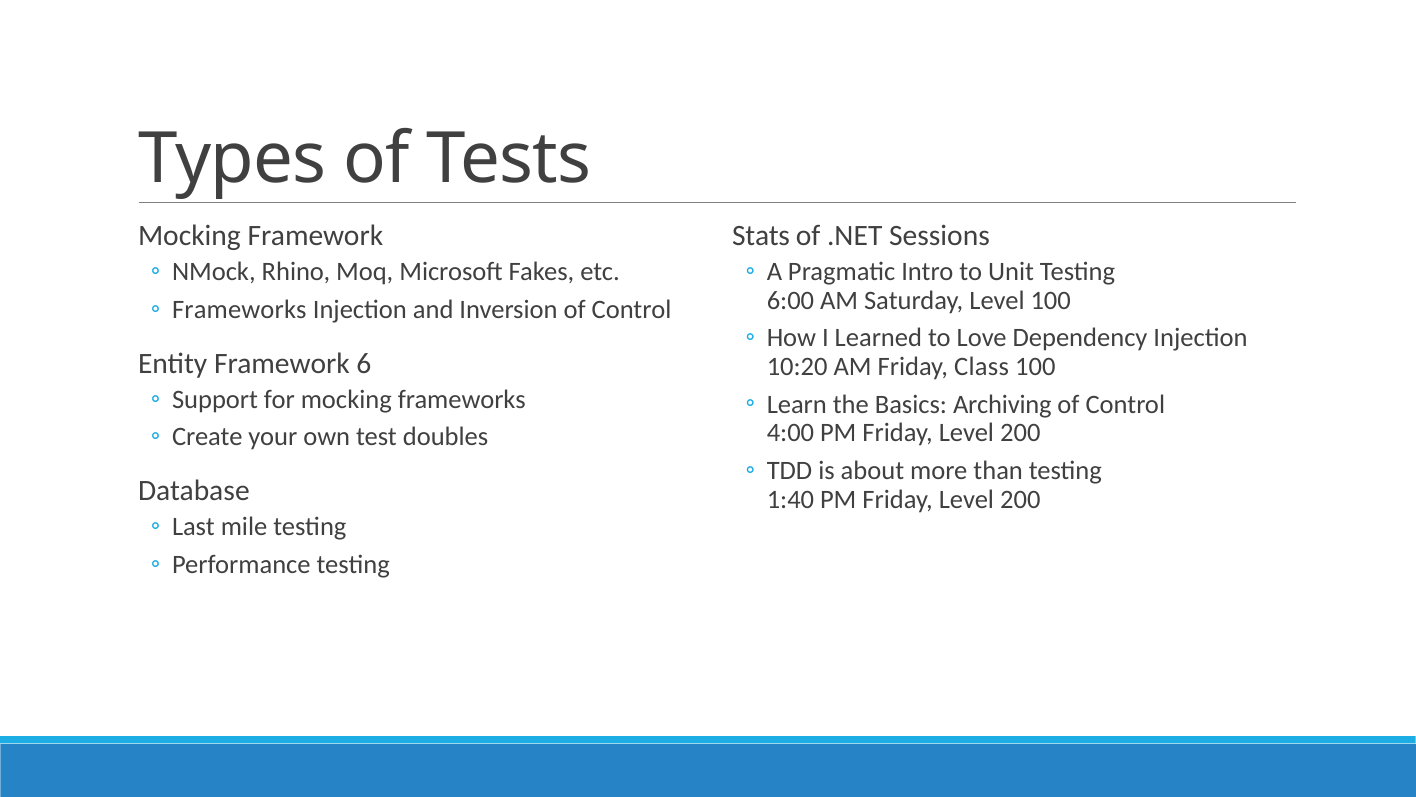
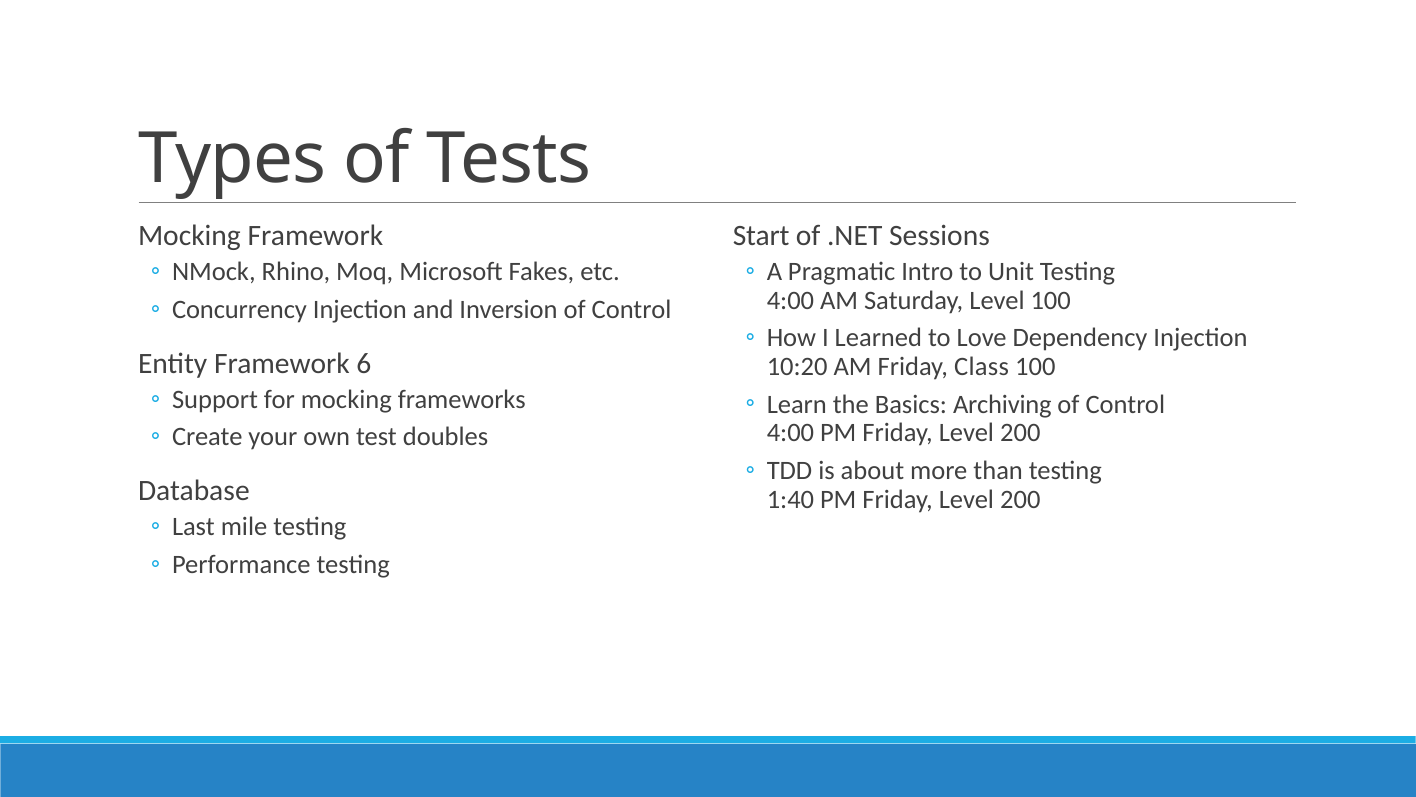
Stats: Stats -> Start (761, 235)
6:00: 6:00 -> 4:00 (790, 300)
Frameworks: Frameworks -> Concurrency (239, 309)
